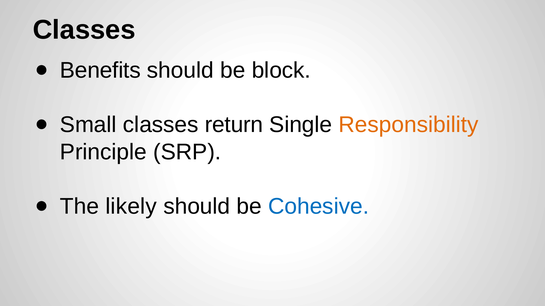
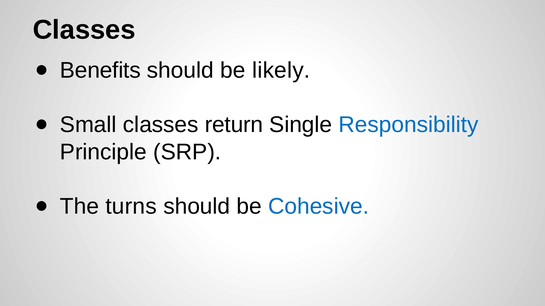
block: block -> likely (281, 70)
Responsibility colour: orange -> blue (409, 125)
likely: likely -> turns (131, 207)
